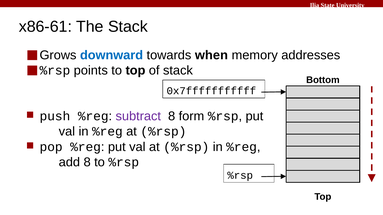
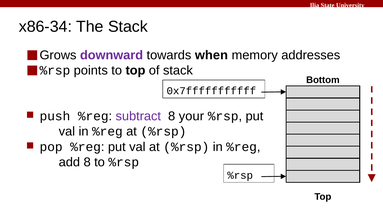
x86-61: x86-61 -> x86-34 (45, 27)
downward colour: blue -> purple (112, 55)
form: form -> your (191, 116)
